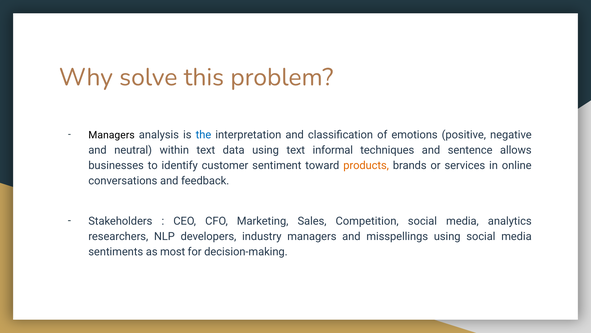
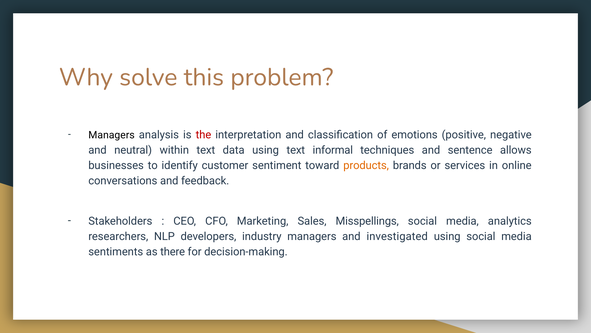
the colour: blue -> red (203, 135)
Competition: Competition -> Misspellings (367, 221)
misspellings: misspellings -> investigated (397, 236)
most: most -> there (173, 251)
